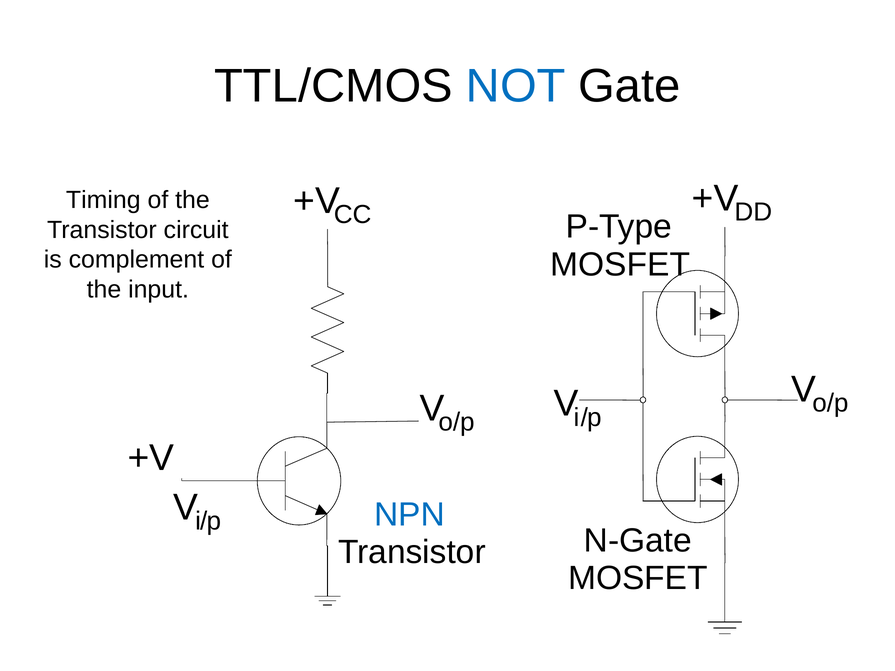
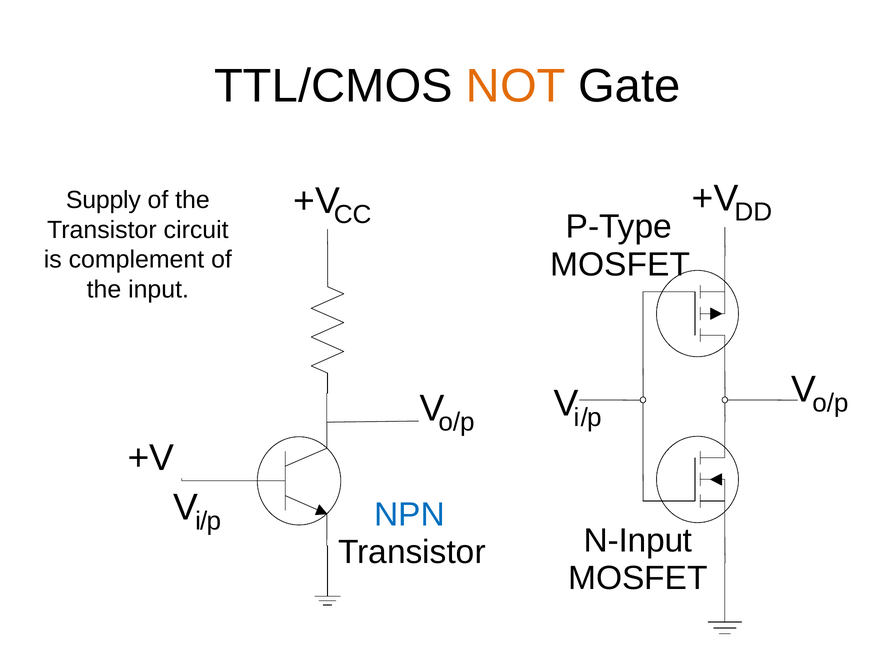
NOT colour: blue -> orange (516, 86)
Timing: Timing -> Supply (103, 200)
N-Gate: N-Gate -> N-Input (638, 541)
